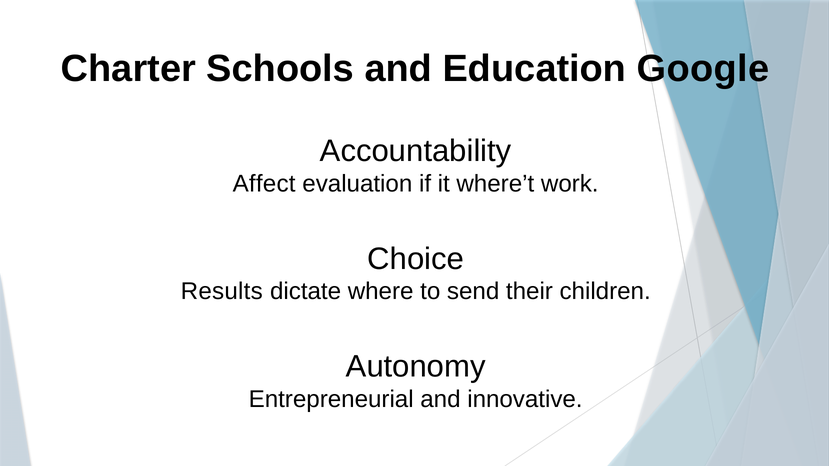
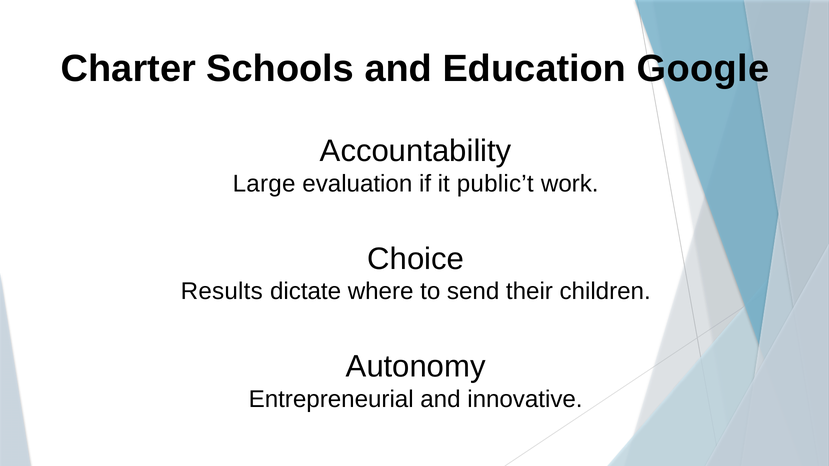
Affect: Affect -> Large (264, 184)
where’t: where’t -> public’t (495, 184)
